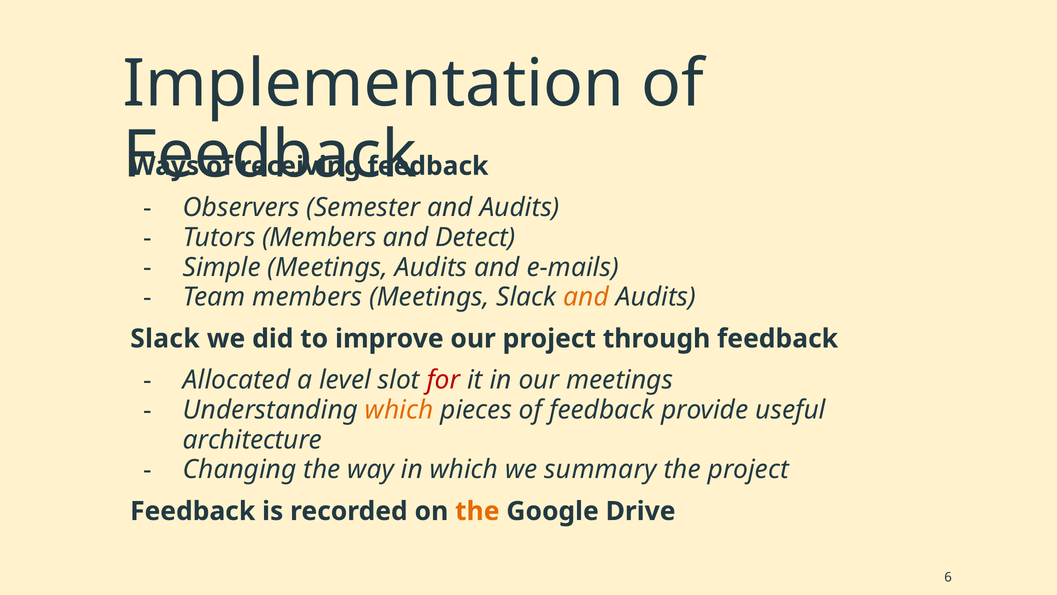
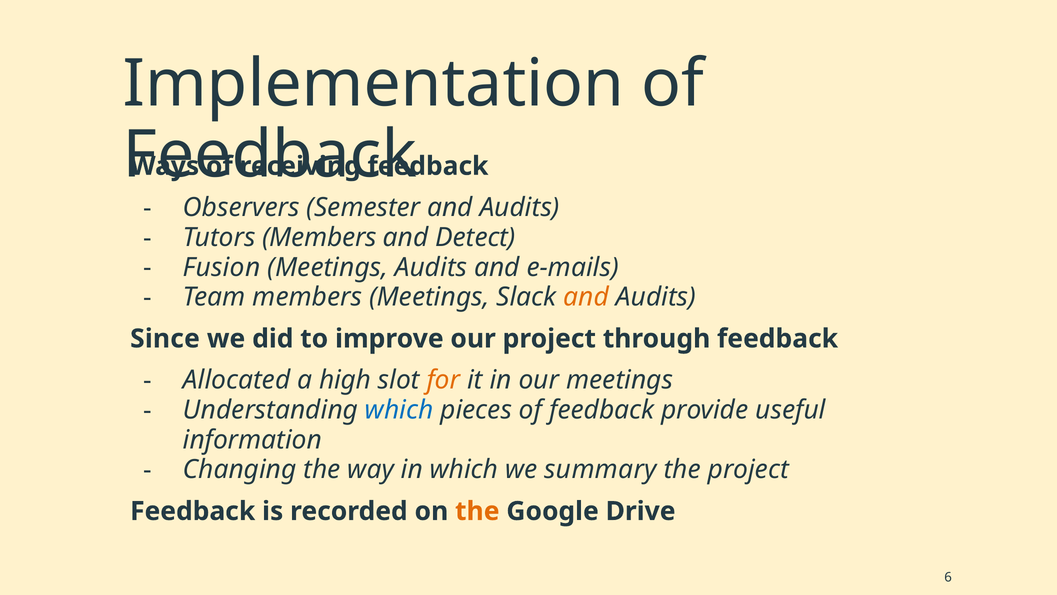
Simple: Simple -> Fusion (222, 267)
Slack: Slack -> Since (165, 338)
level: level -> high (345, 380)
for colour: red -> orange (443, 380)
which colour: orange -> blue (399, 410)
architecture: architecture -> information (252, 440)
